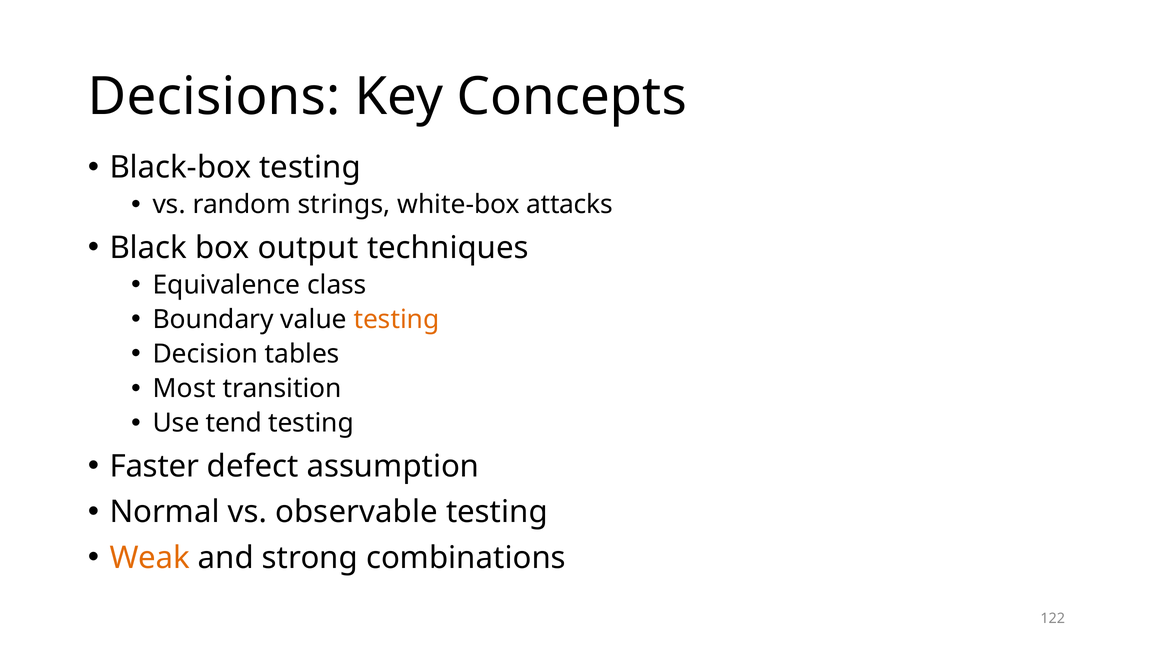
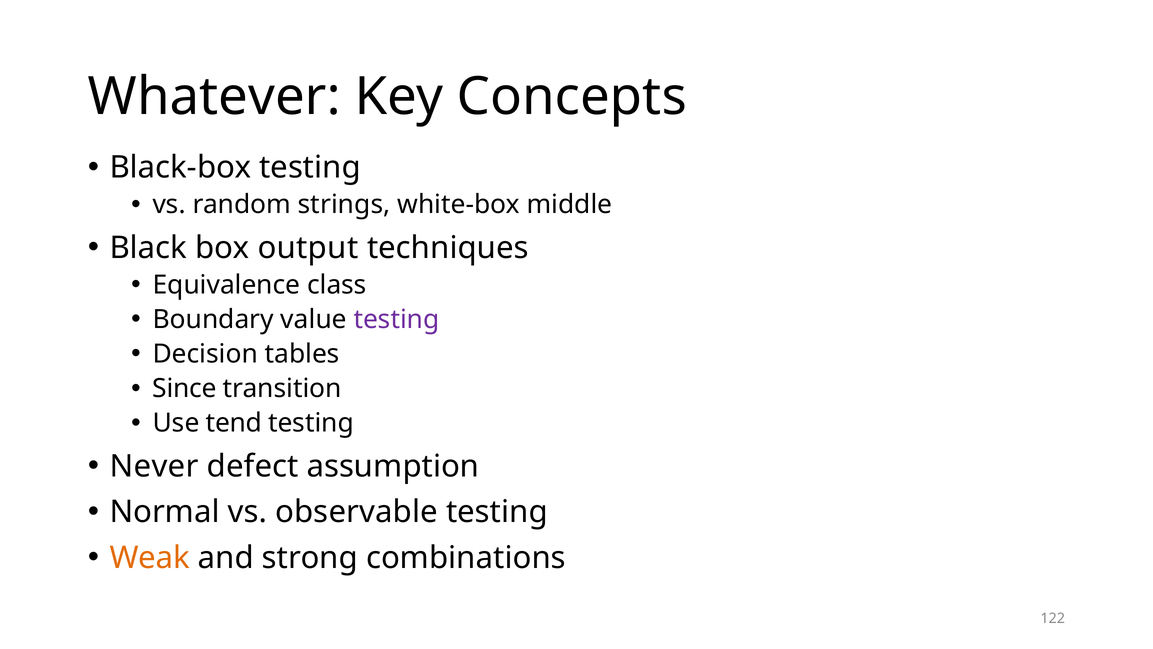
Decisions: Decisions -> Whatever (214, 97)
attacks: attacks -> middle (569, 205)
testing colour: orange -> purple (396, 319)
Most: Most -> Since (184, 388)
Faster: Faster -> Never (154, 466)
